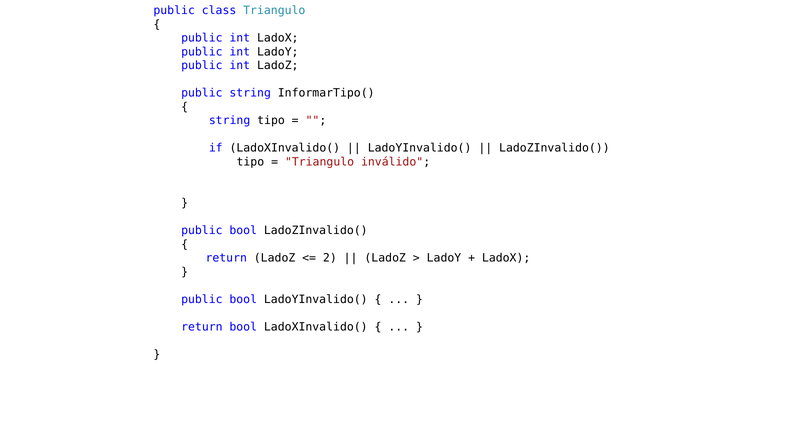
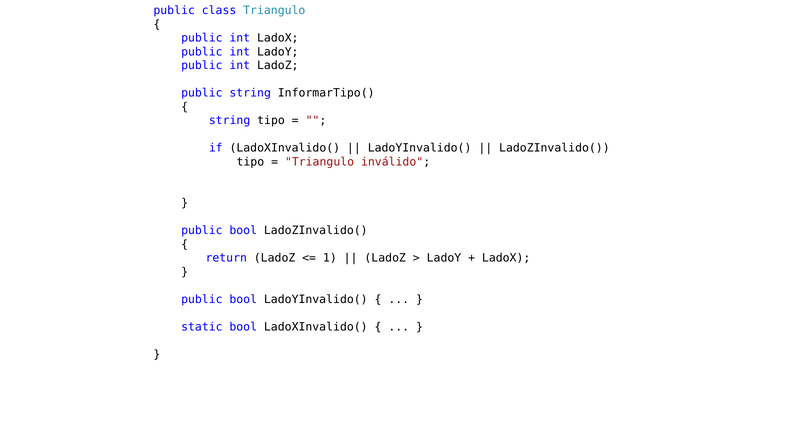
2: 2 -> 1 (330, 258)
return: return -> static (202, 327)
